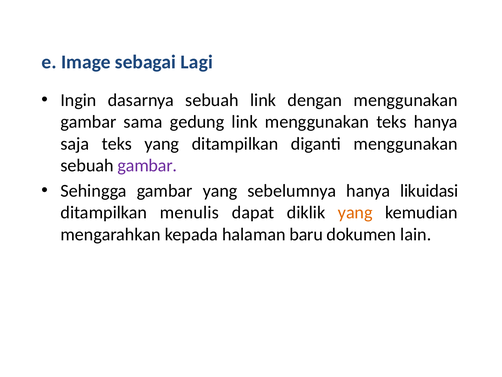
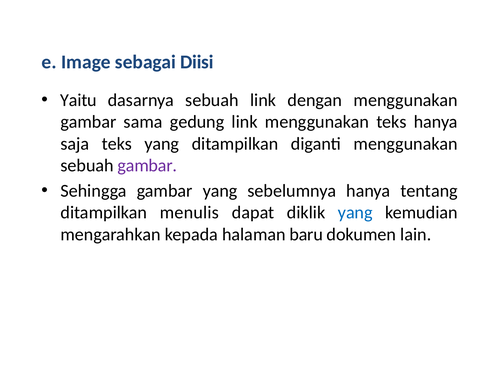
Lagi: Lagi -> Diisi (197, 62)
Ingin: Ingin -> Yaitu (79, 100)
likuidasi: likuidasi -> tentang (429, 191)
yang colour: orange -> blue (355, 212)
